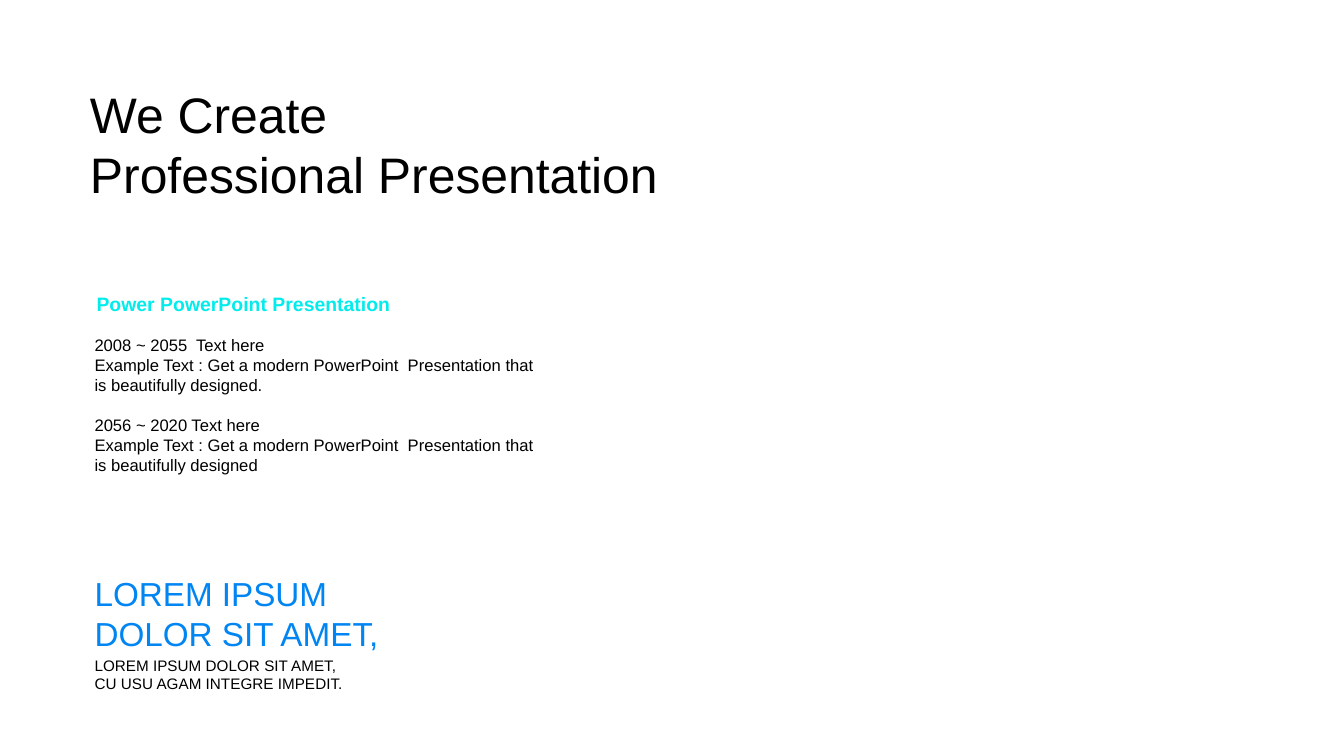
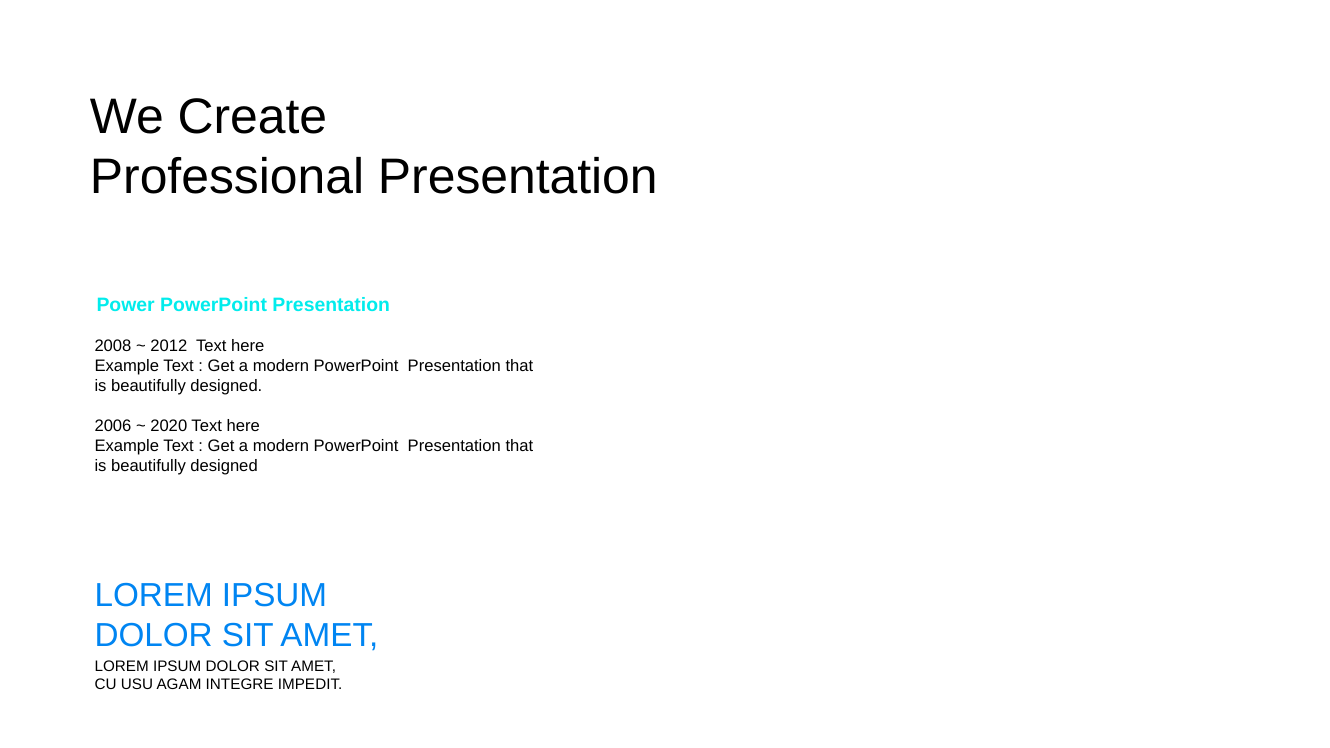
2055: 2055 -> 2012 (169, 346)
2056: 2056 -> 2006 (113, 426)
